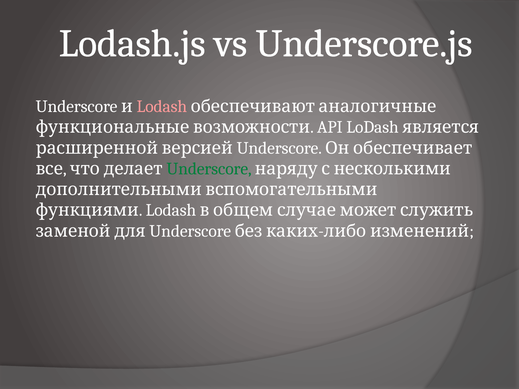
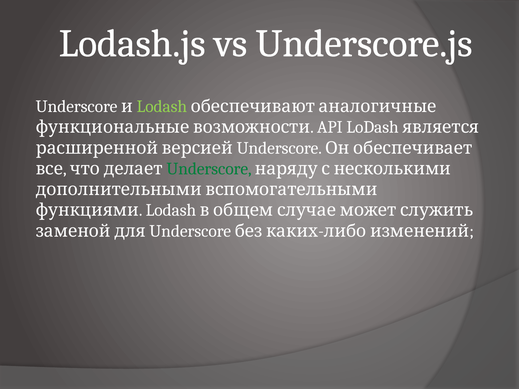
Lodash colour: pink -> light green (162, 107)
